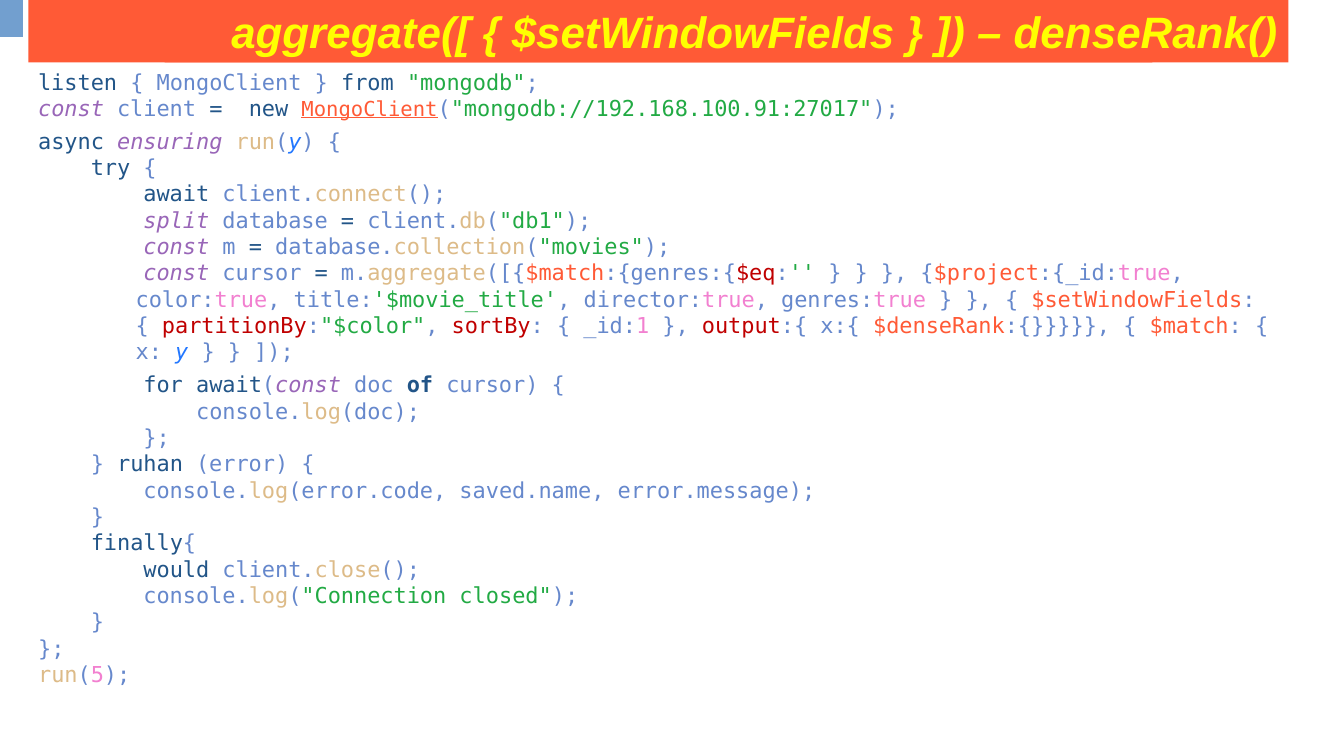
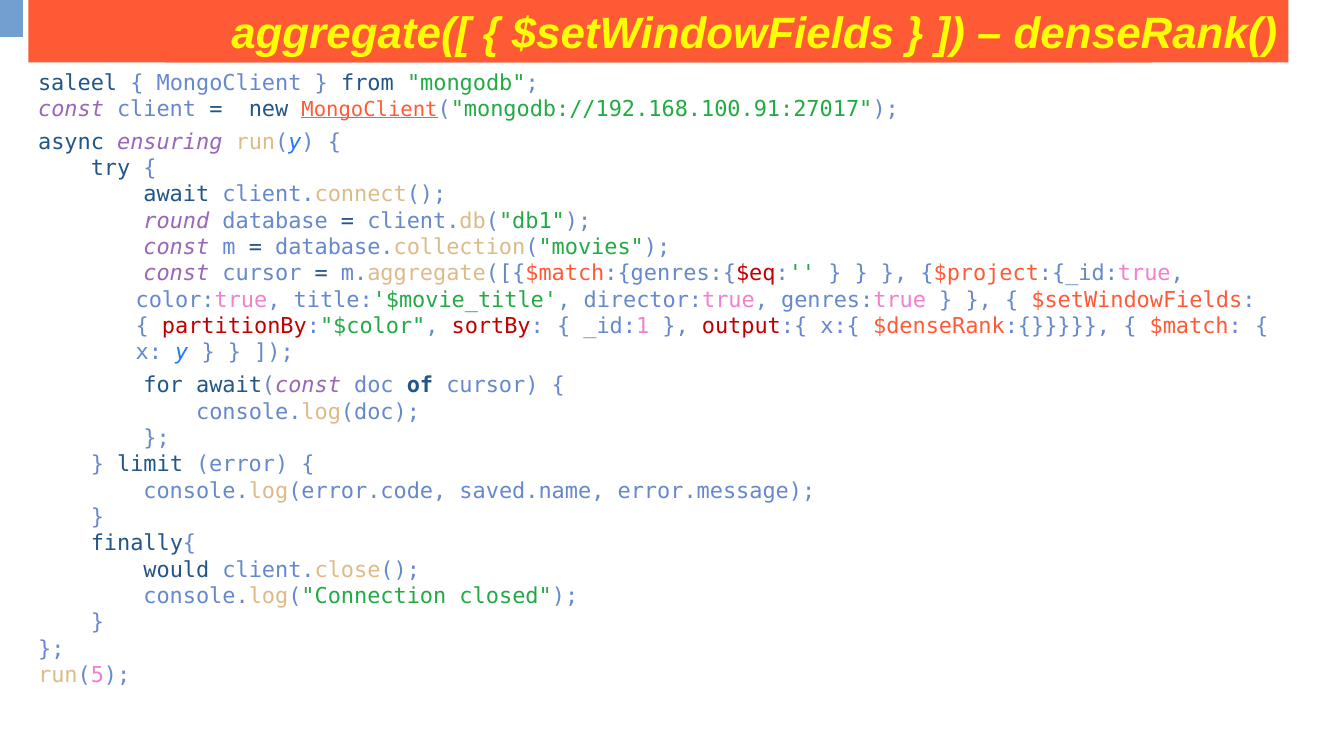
listen: listen -> saleel (78, 83)
split: split -> round (176, 221)
ruhan: ruhan -> limit (150, 465)
